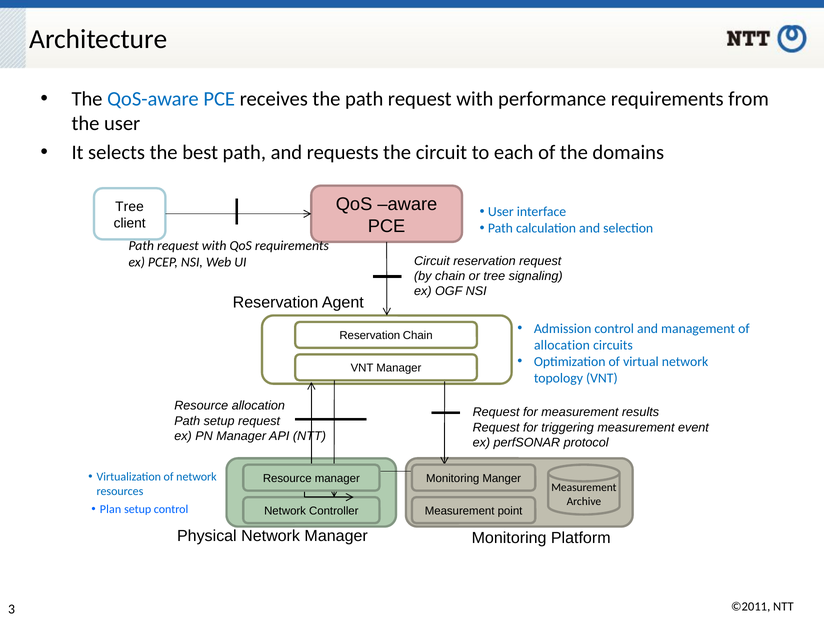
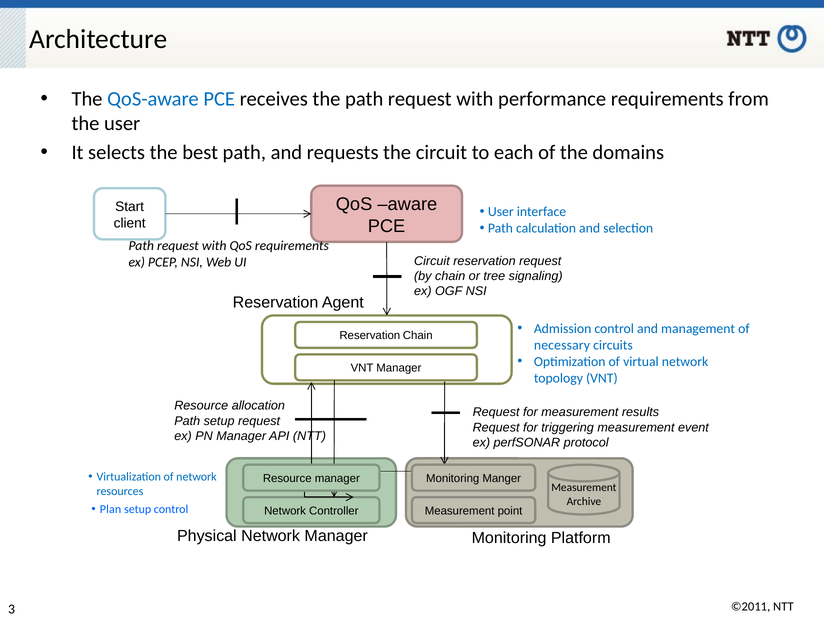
Tree: Tree -> Start (130, 207)
allocation: allocation -> necessary (562, 345)
